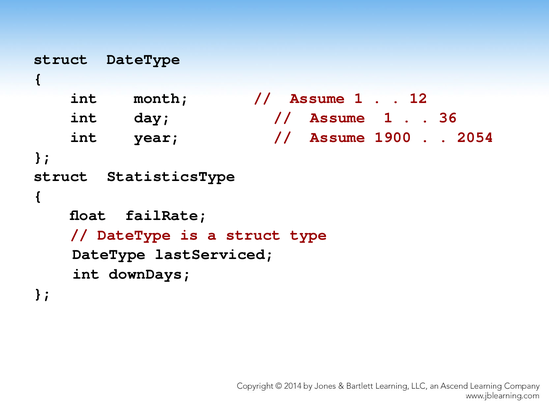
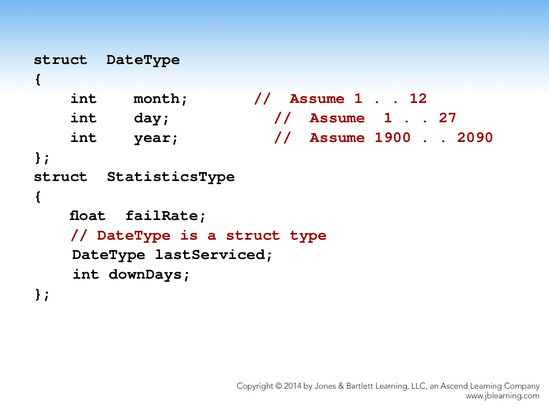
36: 36 -> 27 (448, 118)
2054: 2054 -> 2090 (475, 137)
